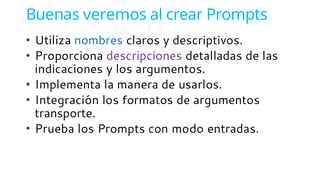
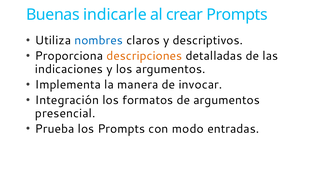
veremos: veremos -> indicarle (115, 15)
descripciones colour: purple -> orange (144, 56)
usarlos: usarlos -> invocar (200, 84)
transporte: transporte -> presencial (65, 113)
